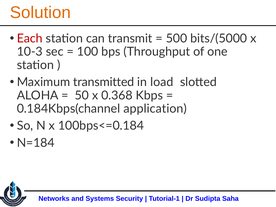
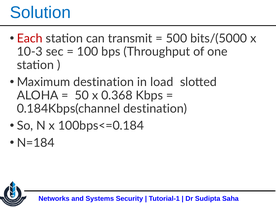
Solution colour: orange -> blue (40, 12)
Maximum transmitted: transmitted -> destination (104, 82)
0.184Kbps(channel application: application -> destination (155, 109)
